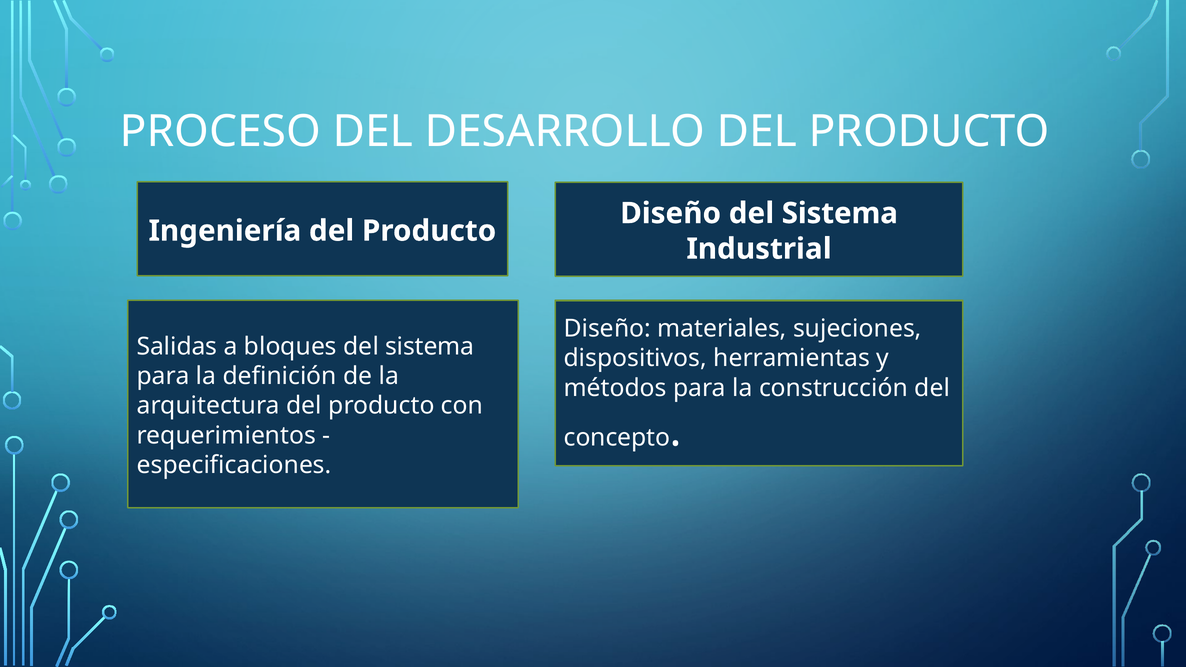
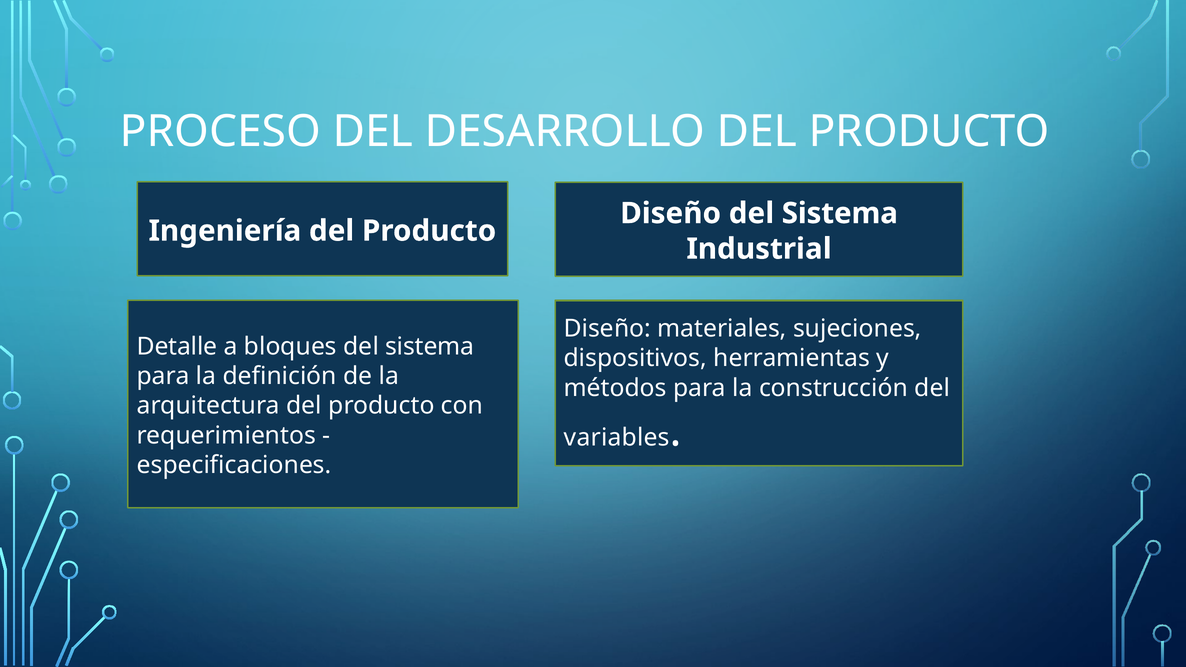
Salidas: Salidas -> Detalle (177, 347)
concepto: concepto -> variables (617, 437)
